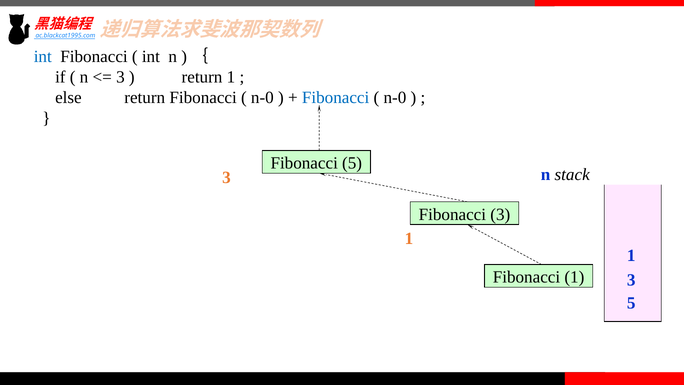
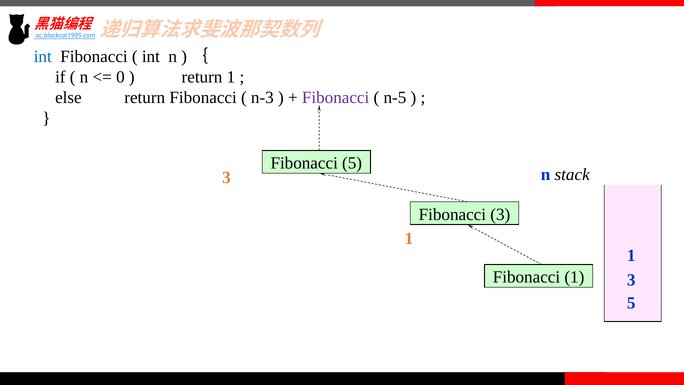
3: 3 -> 0 (120, 77)
n-0: n-0 -> n-3 (262, 98)
Fibonacci colour: blue -> purple (336, 98)
n-0: n-0 -> n-5 (395, 98)
